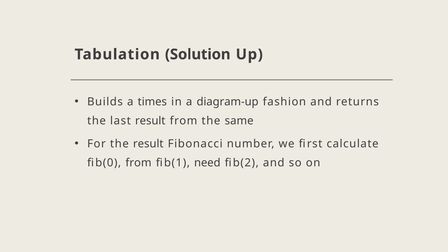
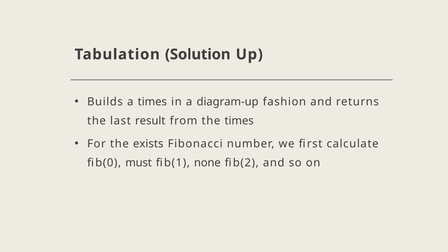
the same: same -> times (239, 121)
the result: result -> exists (148, 144)
fib(0 from: from -> must (139, 163)
need: need -> none (207, 163)
